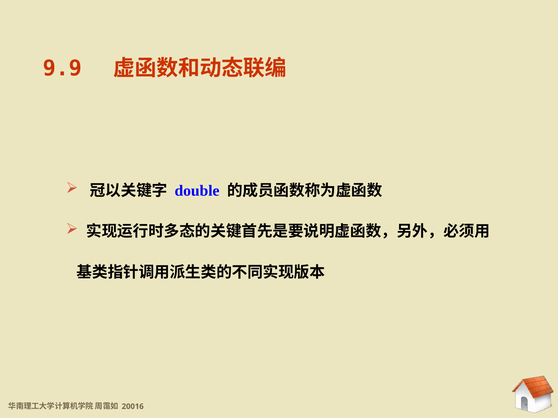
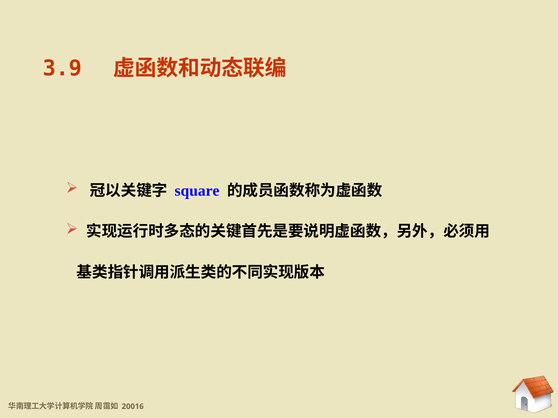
9.9: 9.9 -> 3.9 (62, 68)
double: double -> square (197, 191)
